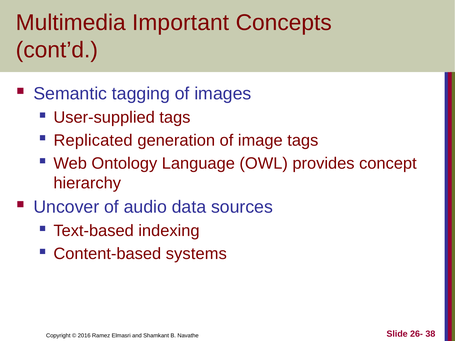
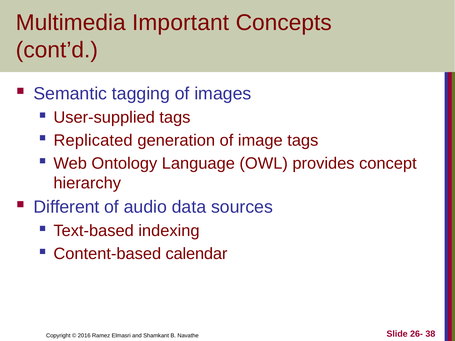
Uncover: Uncover -> Different (66, 207)
systems: systems -> calendar (196, 254)
